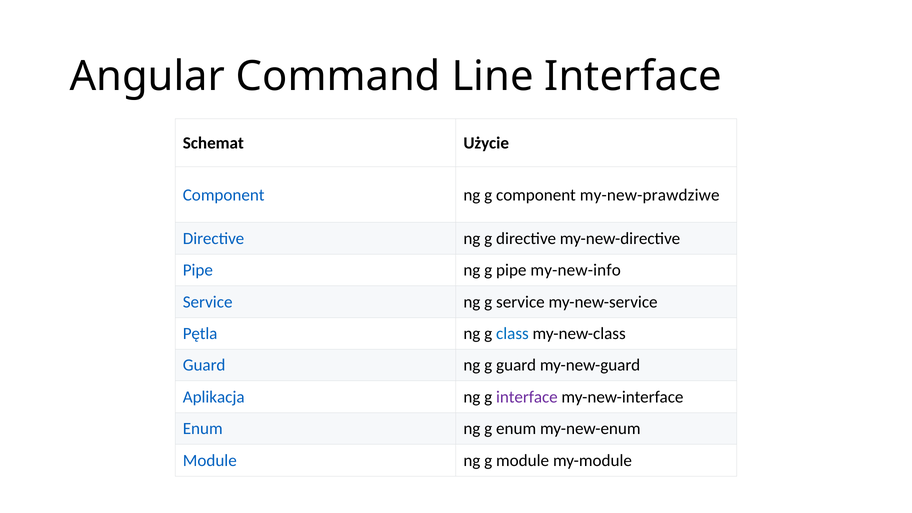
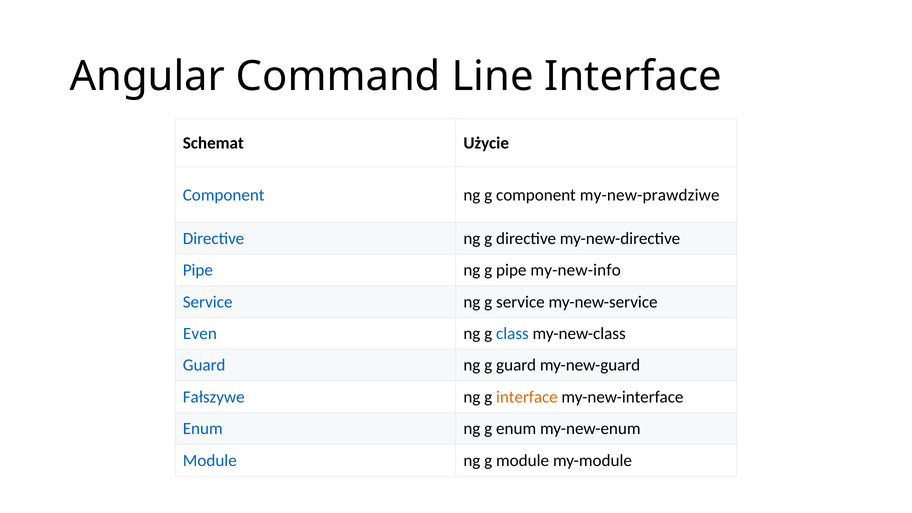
Pętla: Pętla -> Even (200, 334)
Aplikacja: Aplikacja -> Fałszywe (214, 397)
interface colour: purple -> orange (527, 397)
